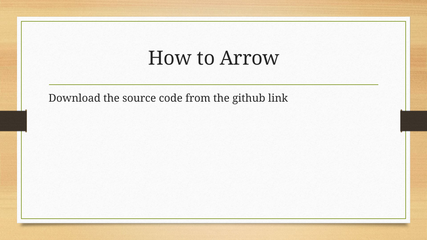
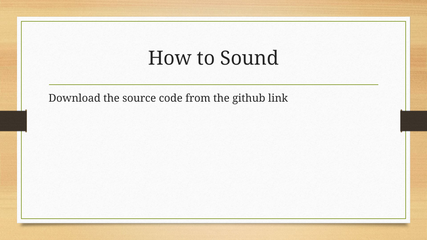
Arrow: Arrow -> Sound (249, 59)
